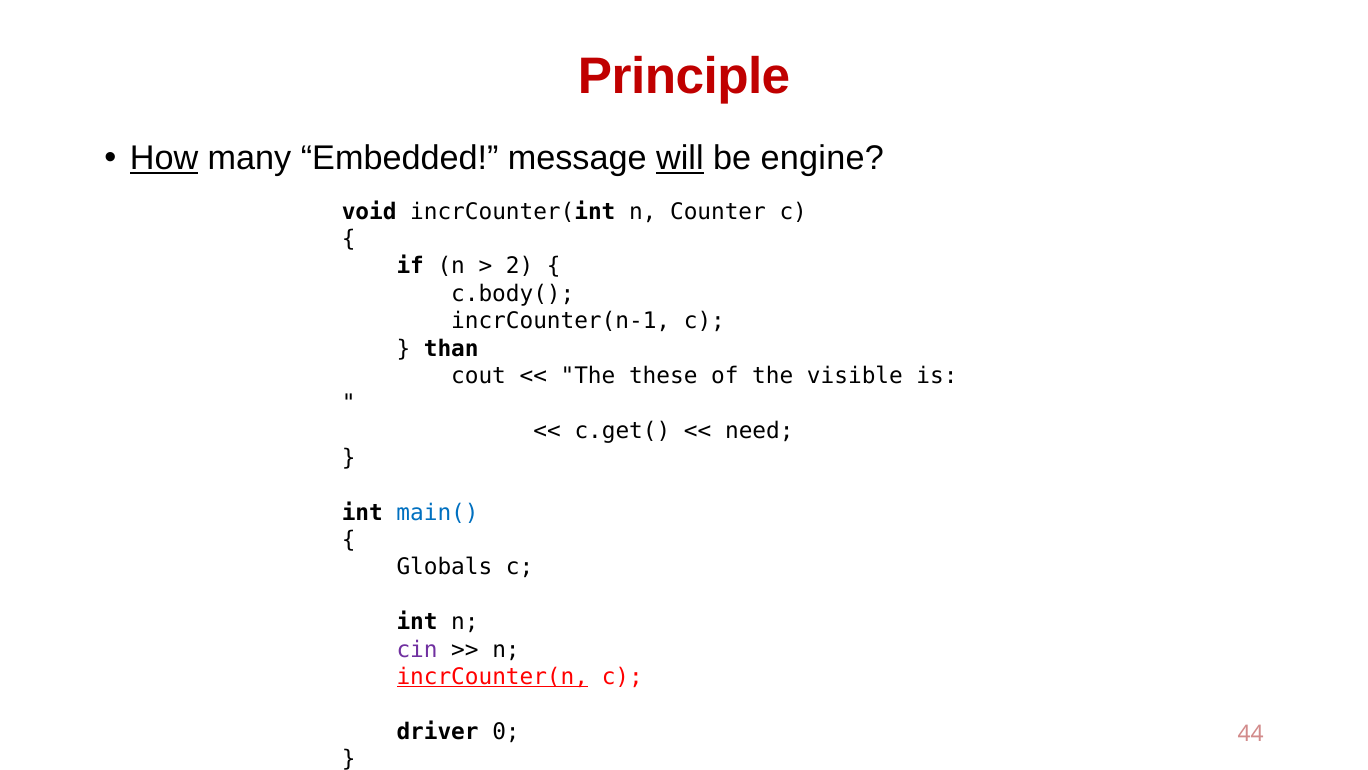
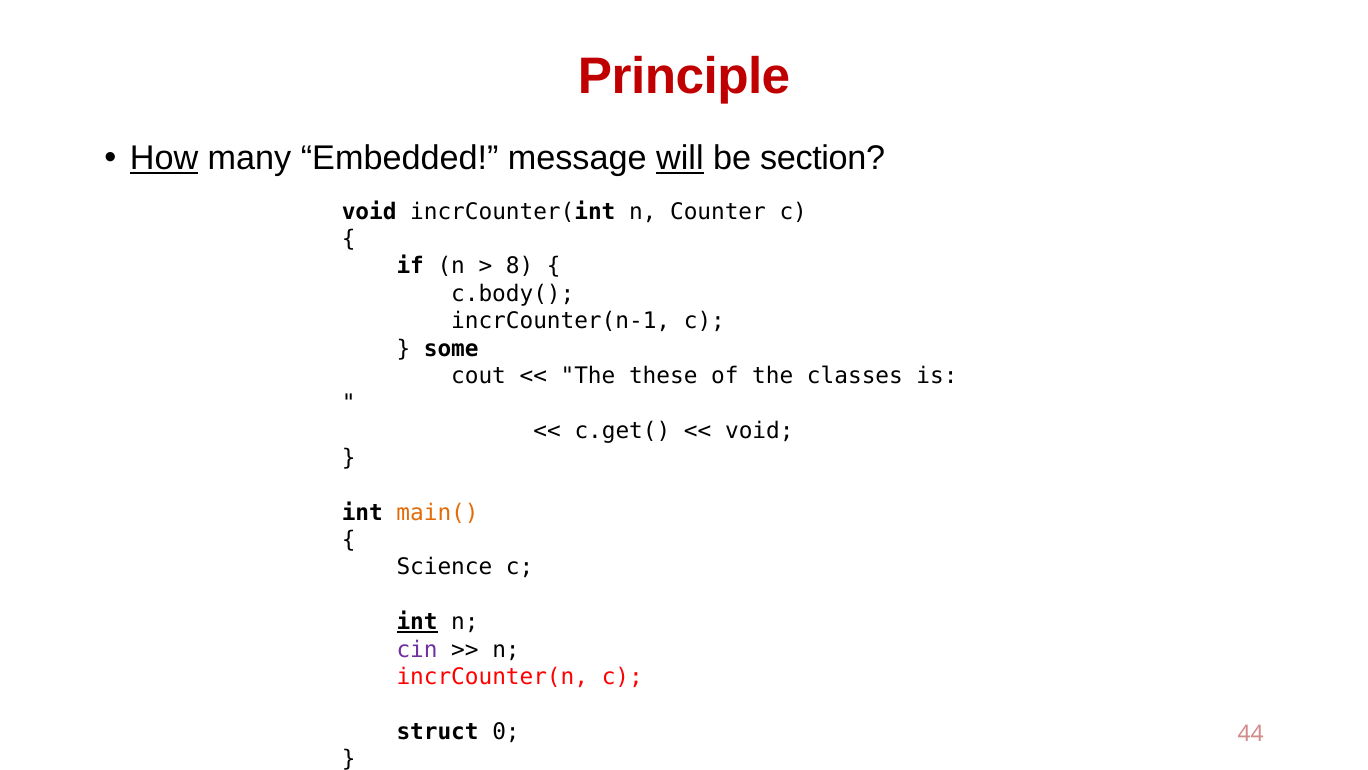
engine: engine -> section (823, 158)
2: 2 -> 8 (520, 266)
than: than -> some (451, 348)
visible: visible -> classes (855, 376)
need: need -> void (759, 430)
main( colour: blue -> orange (438, 512)
Globals: Globals -> Science (444, 567)
int underline: none -> present (417, 622)
incrCounter(n underline: present -> none (492, 676)
driver: driver -> struct (438, 731)
